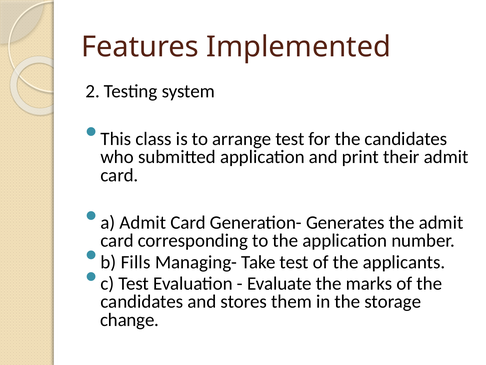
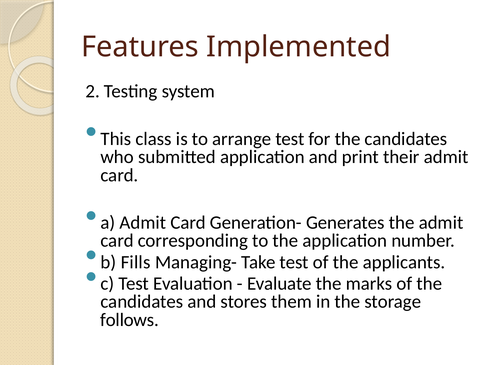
change: change -> follows (130, 319)
